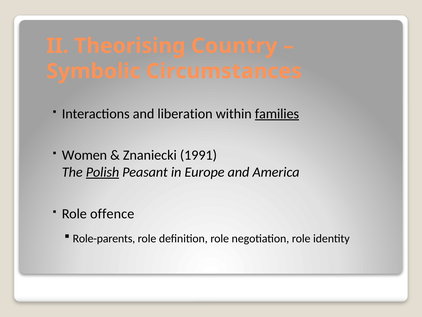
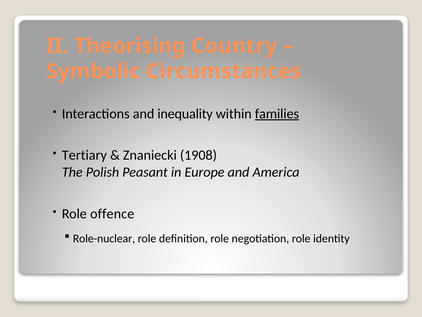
liberation: liberation -> inequality (185, 114)
Women: Women -> Tertiary (84, 155)
1991: 1991 -> 1908 (198, 155)
Polish underline: present -> none (103, 172)
Role-parents: Role-parents -> Role-nuclear (104, 238)
